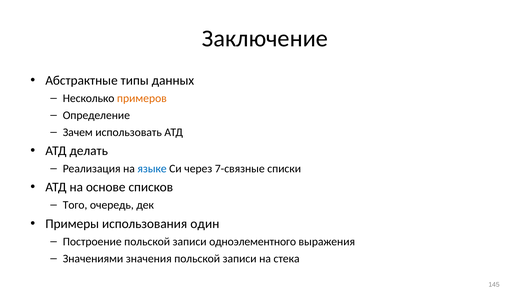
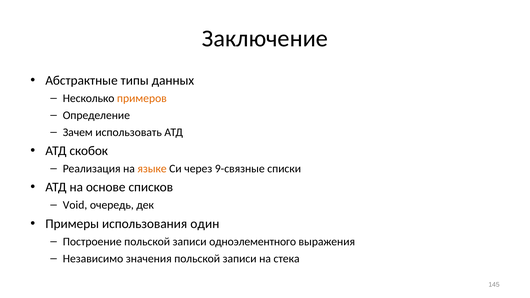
делать: делать -> скобок (89, 151)
языке colour: blue -> orange (152, 169)
7-связные: 7-связные -> 9-связные (240, 169)
Того: Того -> Void (75, 205)
Значениями: Значениями -> Независимо (93, 259)
